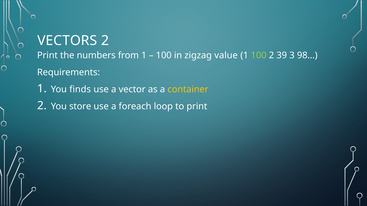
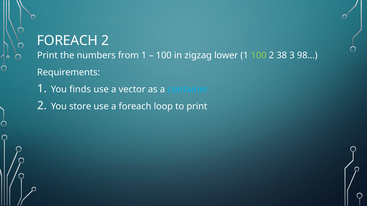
VECTORS: VECTORS -> FOREACH (67, 41)
value: value -> lower (226, 55)
39: 39 -> 38 (282, 55)
container colour: yellow -> light blue (188, 89)
